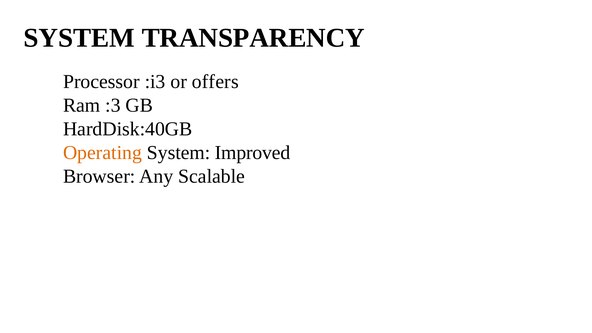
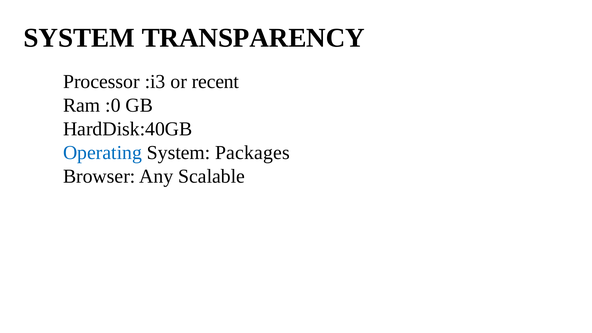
offers: offers -> recent (215, 82)
:3: :3 -> :0 (113, 105)
Operating colour: orange -> blue (103, 153)
Improved: Improved -> Packages (252, 153)
